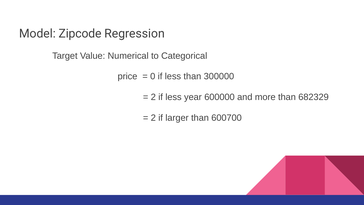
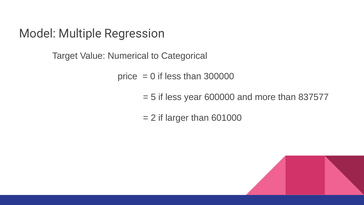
Zipcode: Zipcode -> Multiple (80, 33)
2: 2 -> 5 (153, 97)
682329: 682329 -> 837577 (314, 97)
600700: 600700 -> 601000 (227, 118)
